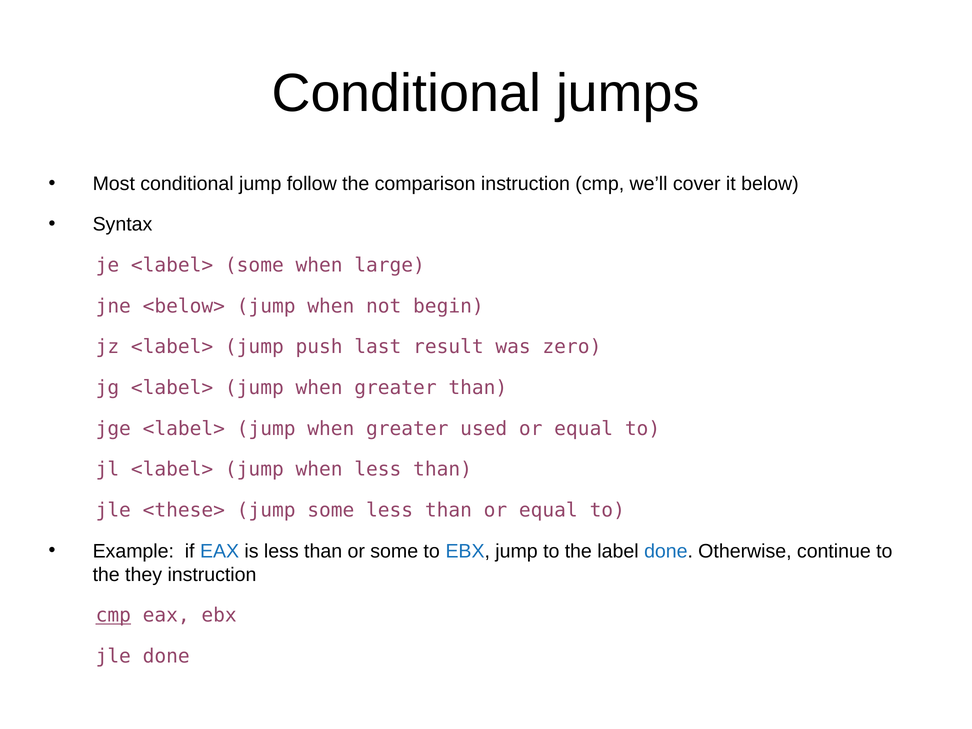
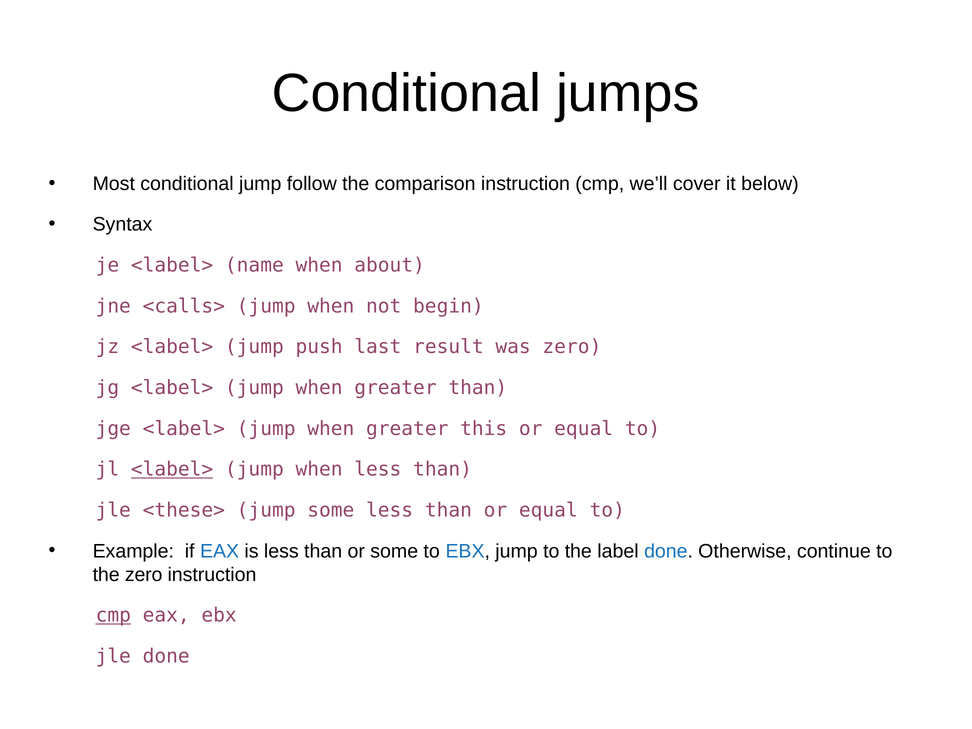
<label> some: some -> name (254, 265)
large: large -> about (390, 265)
<below>: <below> -> <calls> (184, 306)
used: used -> this (484, 429)
<label> underline: none -> present (172, 469)
the they: they -> zero (144, 575)
